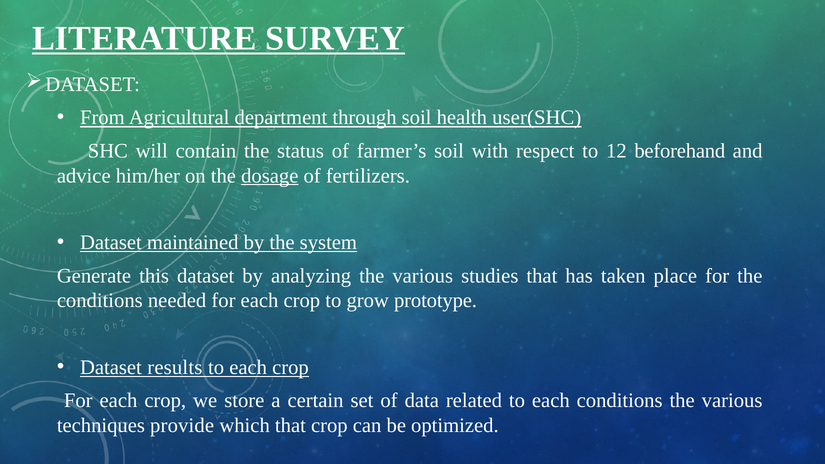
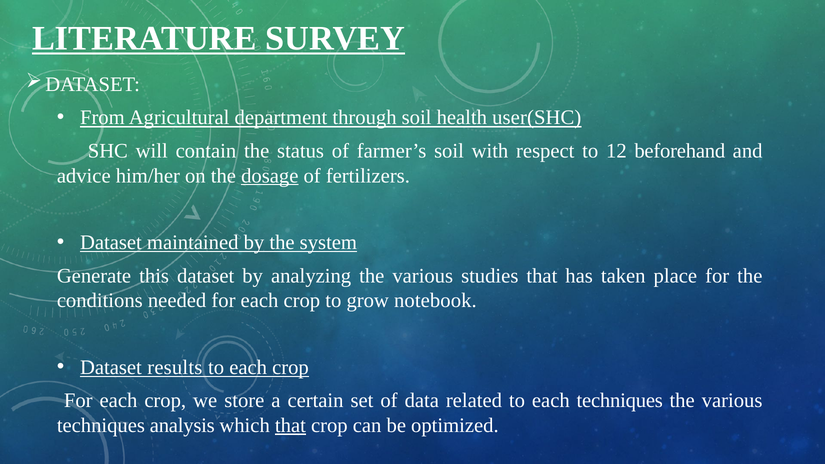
prototype: prototype -> notebook (435, 301)
each conditions: conditions -> techniques (620, 401)
provide: provide -> analysis (182, 425)
that underline: none -> present (290, 425)
